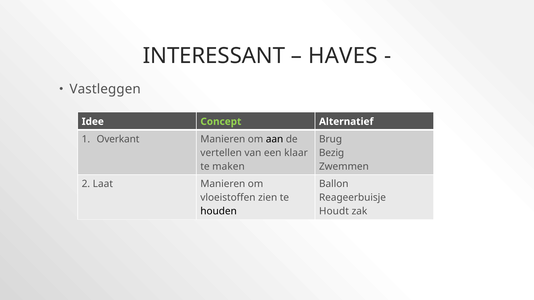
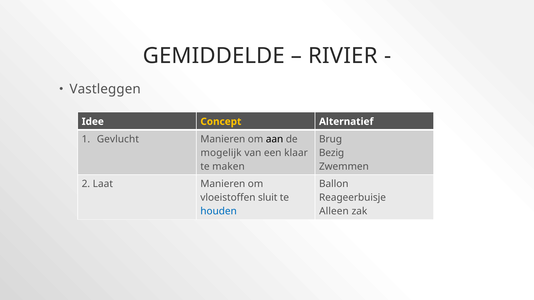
INTERESSANT: INTERESSANT -> GEMIDDELDE (214, 56)
HAVES: HAVES -> RIVIER (343, 56)
Concept colour: light green -> yellow (221, 122)
Overkant: Overkant -> Gevlucht (118, 139)
vertellen: vertellen -> mogelijk (221, 153)
zien: zien -> sluit (268, 198)
houden colour: black -> blue (219, 212)
Houdt: Houdt -> Alleen (334, 212)
